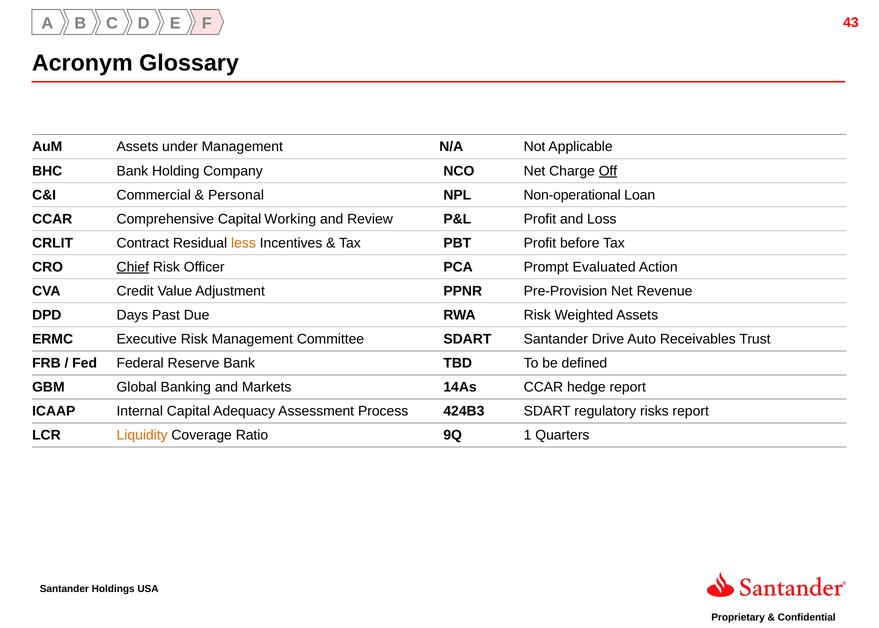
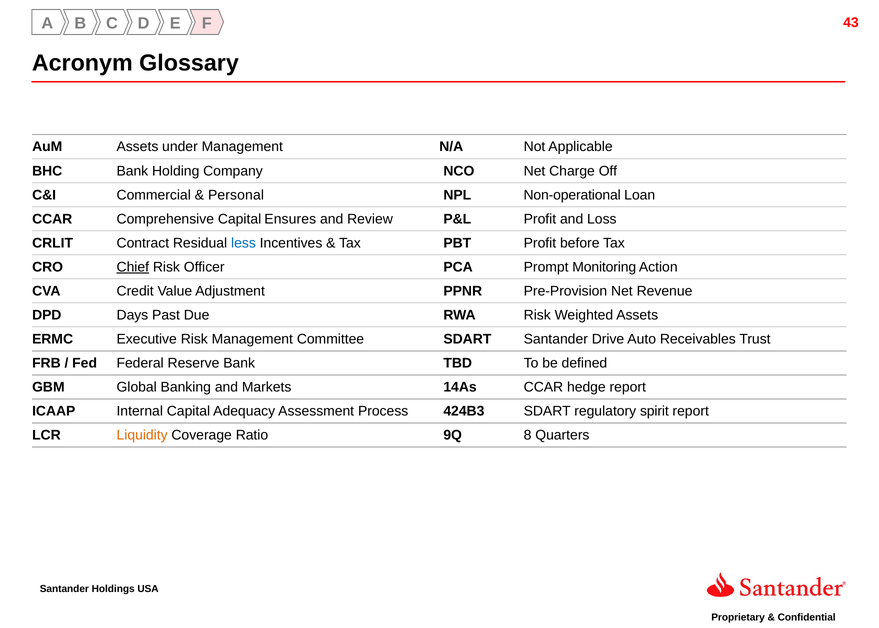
Off underline: present -> none (608, 171)
Working: Working -> Ensures (290, 219)
less colour: orange -> blue (243, 243)
Evaluated: Evaluated -> Monitoring (604, 267)
risks: risks -> spirit (654, 411)
1: 1 -> 8 (528, 435)
